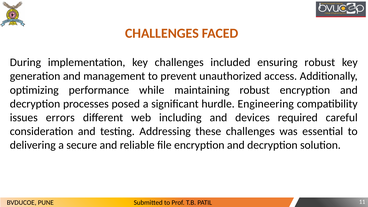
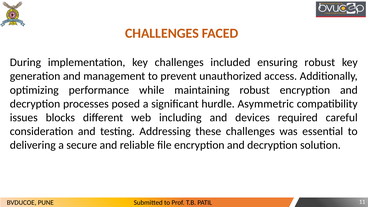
Engineering: Engineering -> Asymmetric (266, 104)
errors: errors -> blocks (60, 118)
